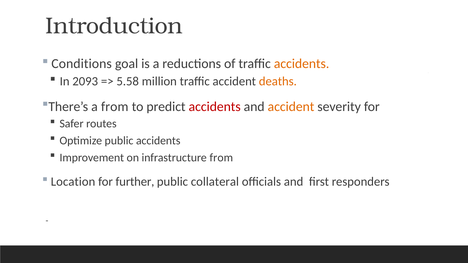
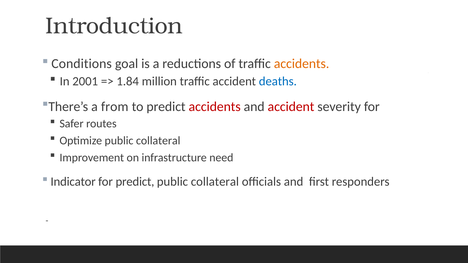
2093: 2093 -> 2001 (85, 82)
5.58: 5.58 -> 1.84 (128, 82)
deaths colour: orange -> blue (278, 82)
accident colour: orange -> red (291, 107)
Optimize public accidents: accidents -> collateral (158, 141)
infrastructure from: from -> need (221, 158)
Location: Location -> Indicator (73, 182)
for further: further -> predict (135, 182)
